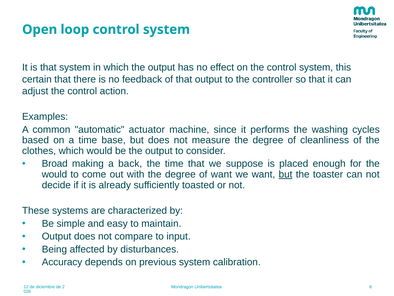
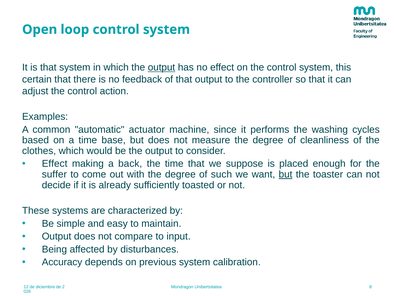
output underline: none -> present (161, 67)
Broad: Broad -> Effect (55, 163)
would: would -> suffer (54, 174)
of want: want -> such (221, 174)
